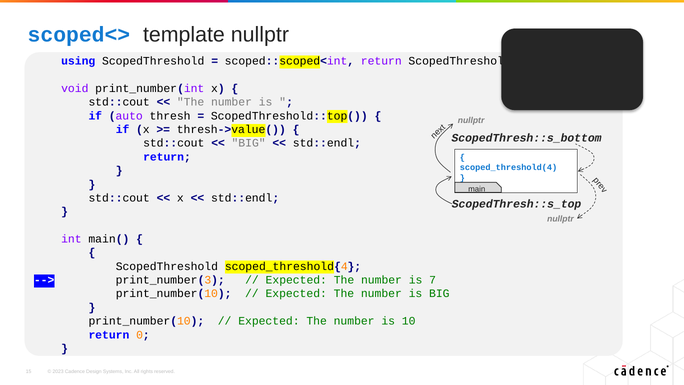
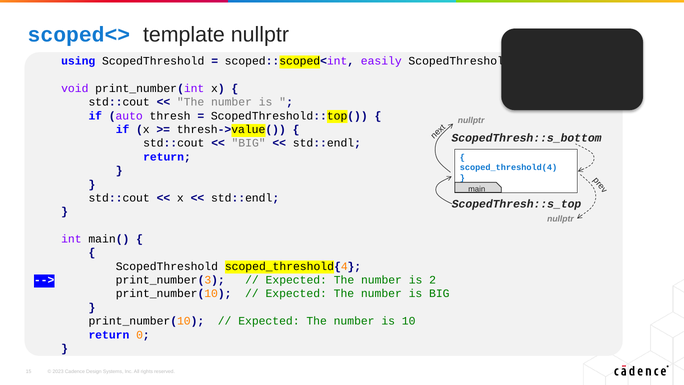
scoped::scoped<int return: return -> easily (381, 61)
7: 7 -> 2 (433, 280)
